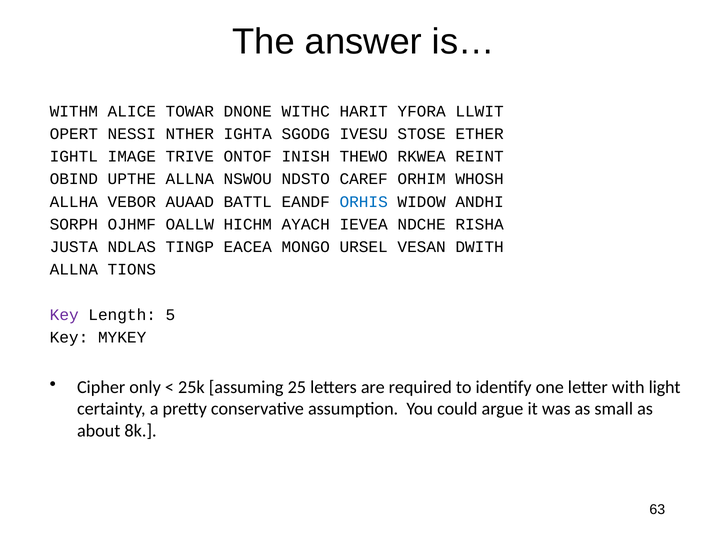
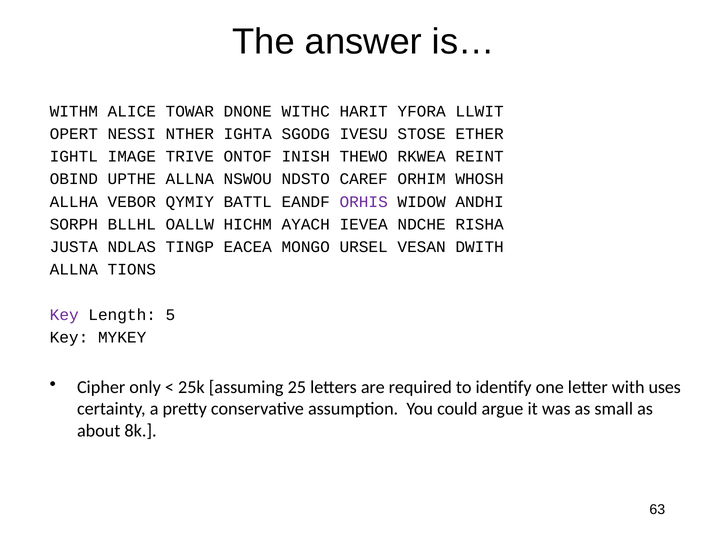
AUAAD: AUAAD -> QYMIY (190, 202)
ORHIS colour: blue -> purple (364, 202)
OJHMF: OJHMF -> BLLHL (132, 224)
light: light -> uses (665, 387)
